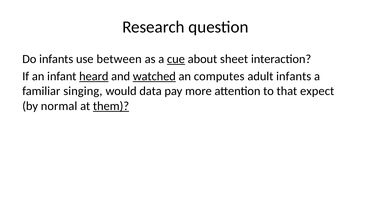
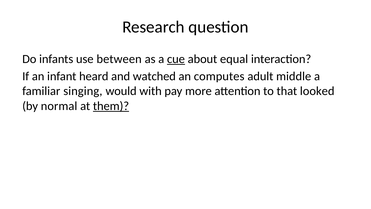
sheet: sheet -> equal (234, 59)
heard underline: present -> none (94, 76)
watched underline: present -> none (154, 76)
adult infants: infants -> middle (294, 76)
data: data -> with (151, 91)
expect: expect -> looked (317, 91)
